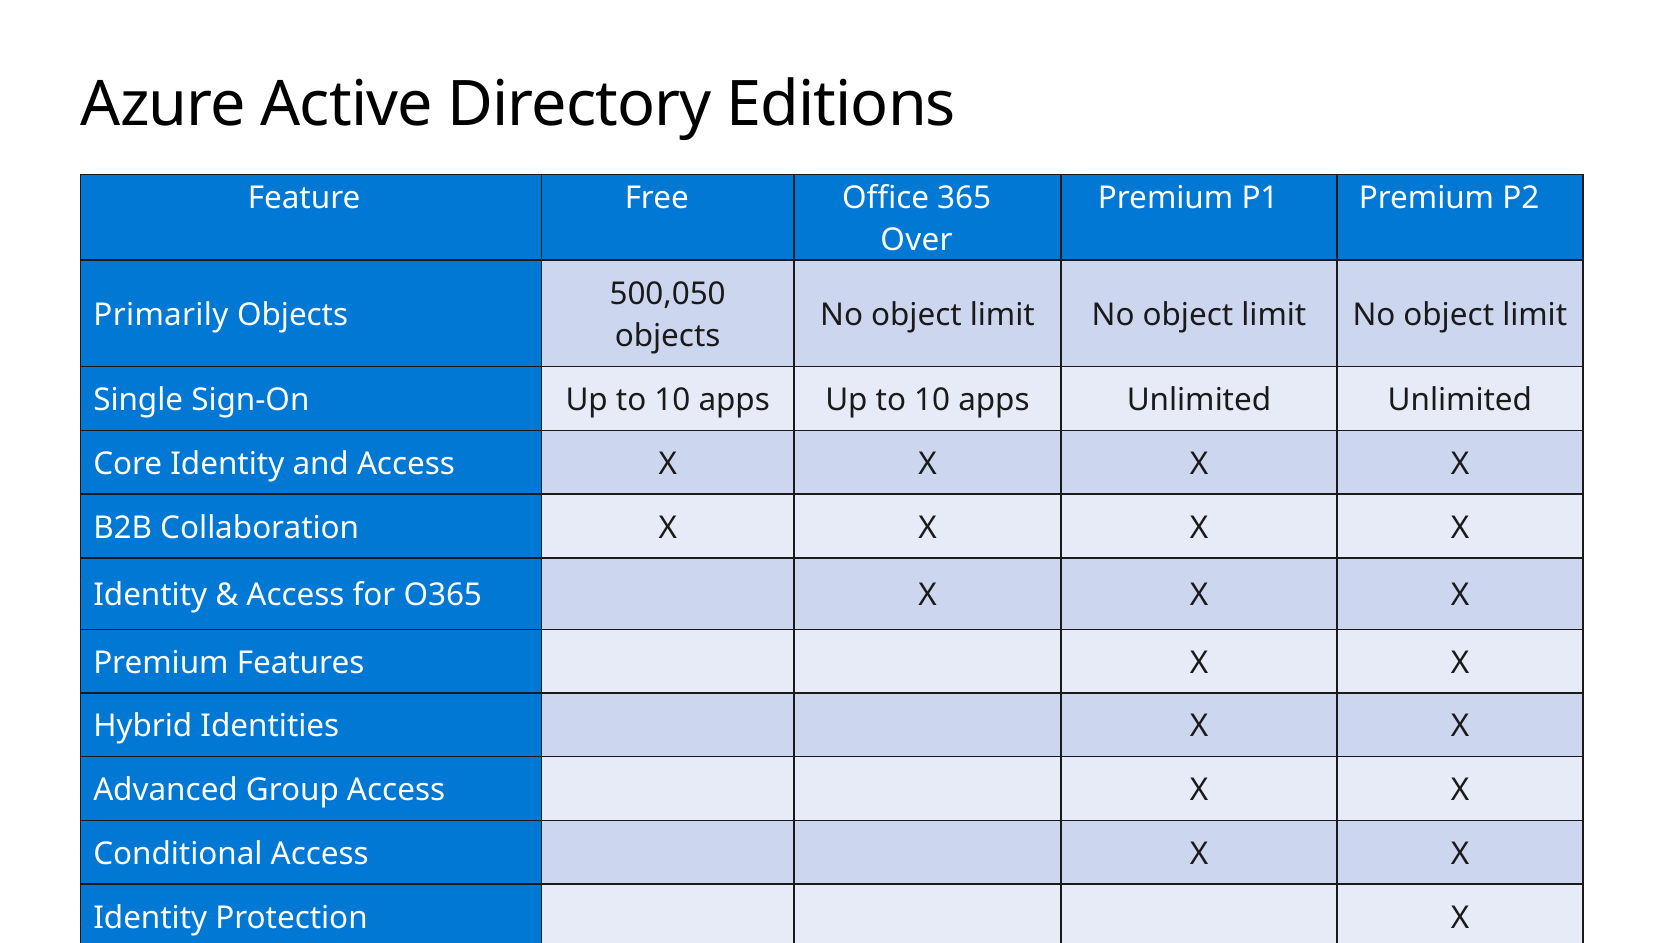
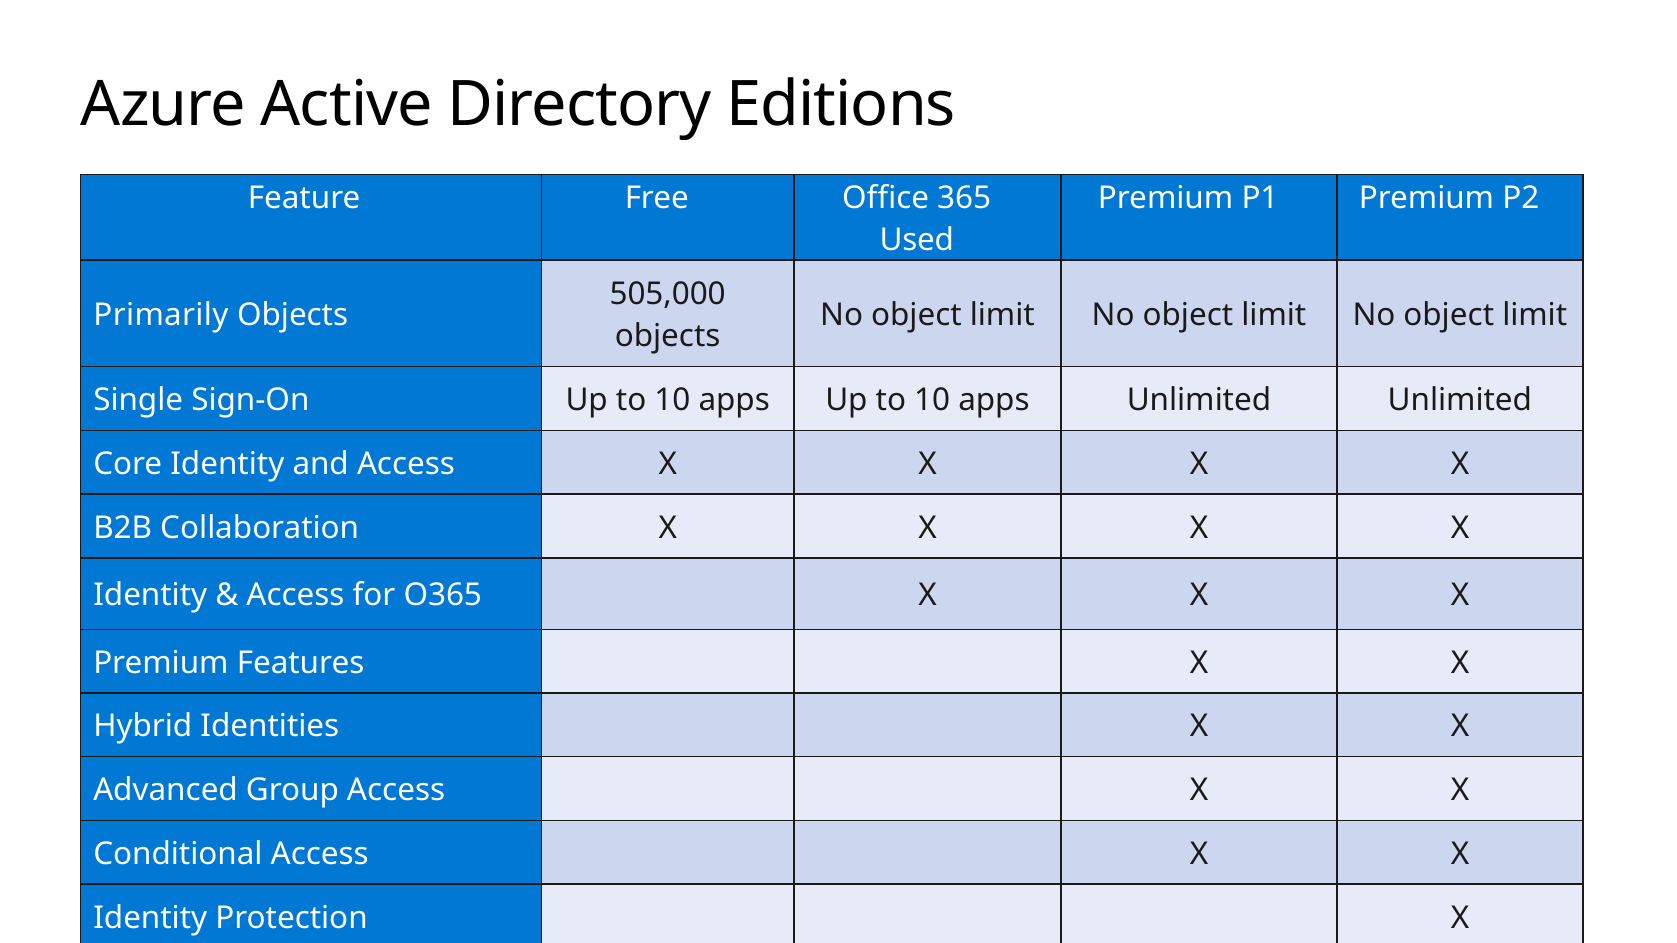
Over: Over -> Used (917, 241)
500,050: 500,050 -> 505,000 (668, 294)
